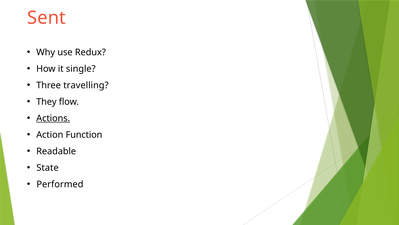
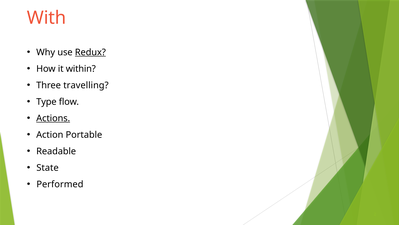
Sent: Sent -> With (47, 18)
Redux underline: none -> present (90, 52)
single: single -> within (81, 69)
They: They -> Type (46, 102)
Function: Function -> Portable (84, 134)
